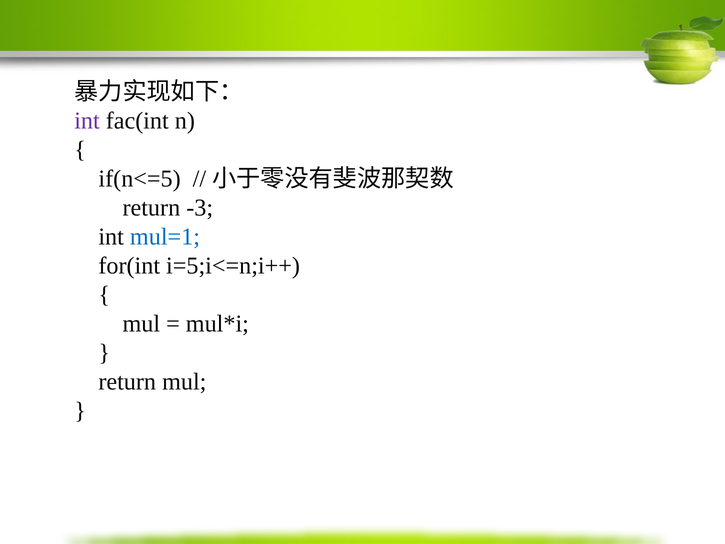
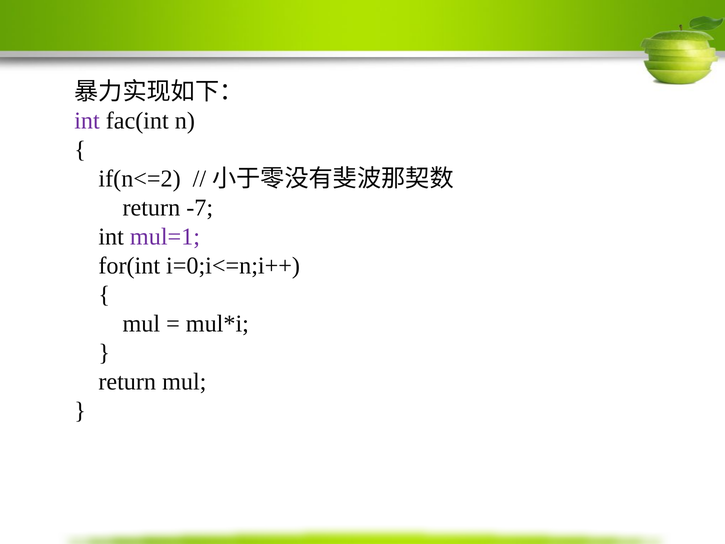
if(n<=5: if(n<=5 -> if(n<=2 (140, 179)
-3: -3 -> -7 (200, 208)
mul=1 colour: blue -> purple (165, 237)
i=5;i<=n;i++: i=5;i<=n;i++ -> i=0;i<=n;i++ (233, 266)
